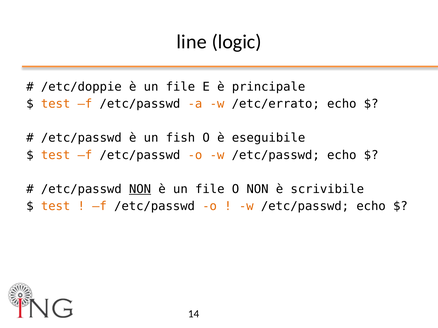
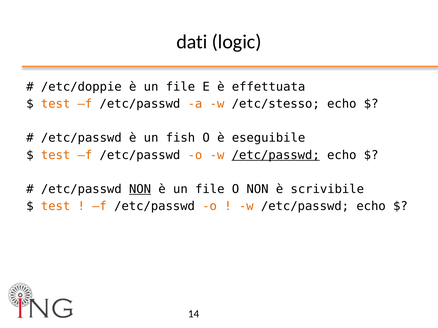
line: line -> dati (192, 42)
principale: principale -> effettuata (269, 87)
/etc/errato: /etc/errato -> /etc/stesso (276, 104)
/etc/passwd underline: none -> present (276, 155)
